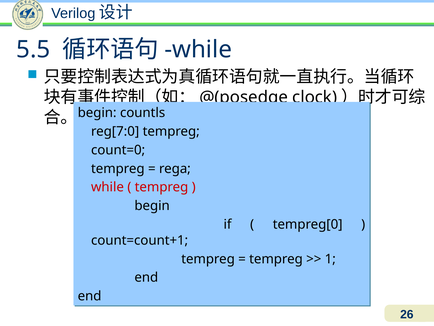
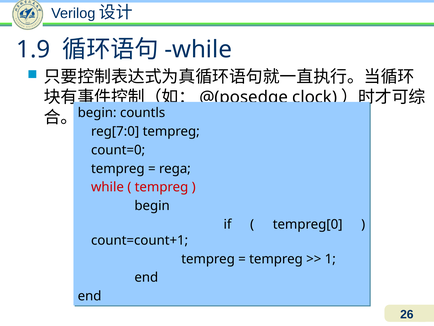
5.5: 5.5 -> 1.9 (33, 49)
